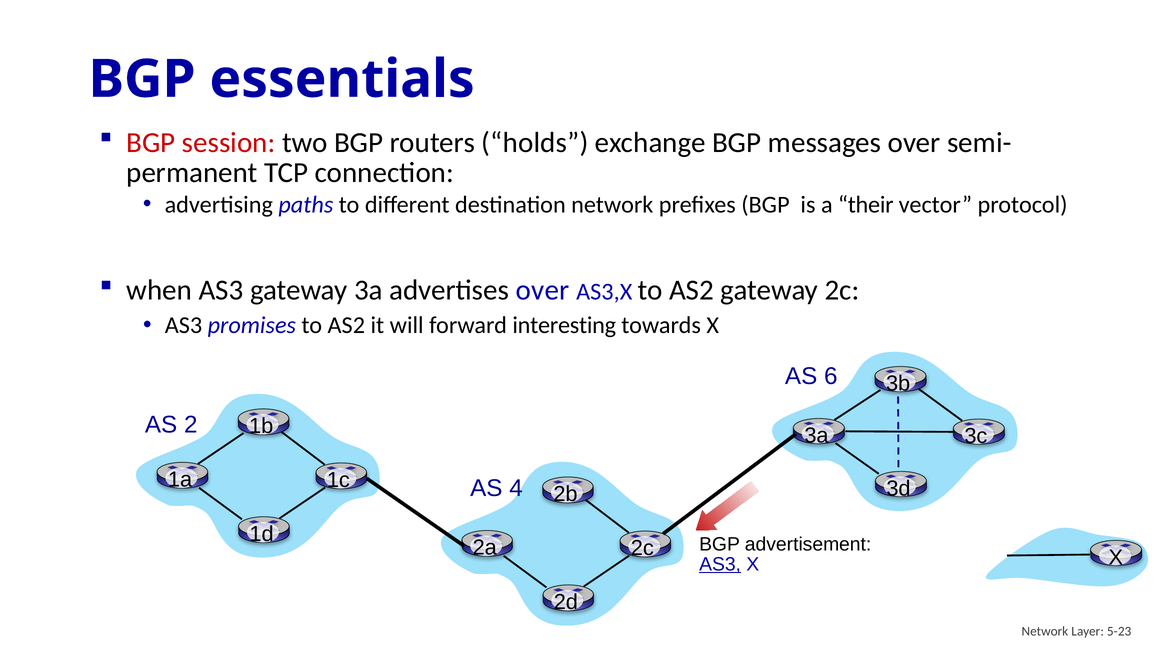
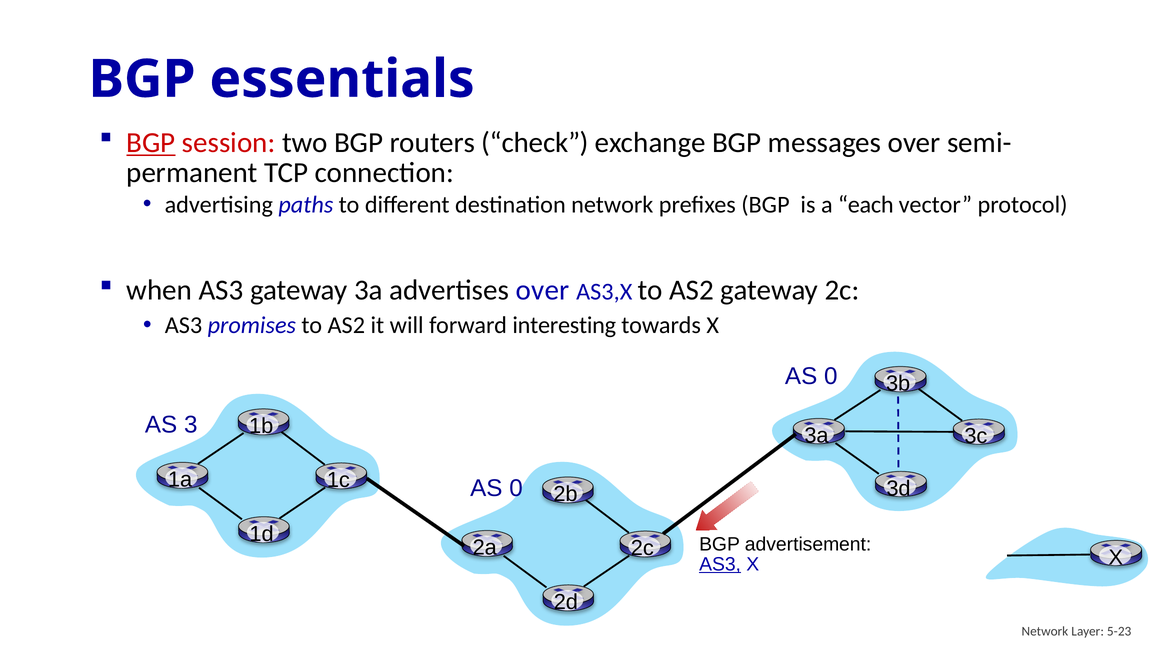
BGP underline: none -> present (151, 143)
holds: holds -> check (535, 143)
their: their -> each (866, 205)
6: 6 -> 0 (831, 377)
2: 2 -> 3 (191, 425)
4: 4 -> 0 (516, 488)
